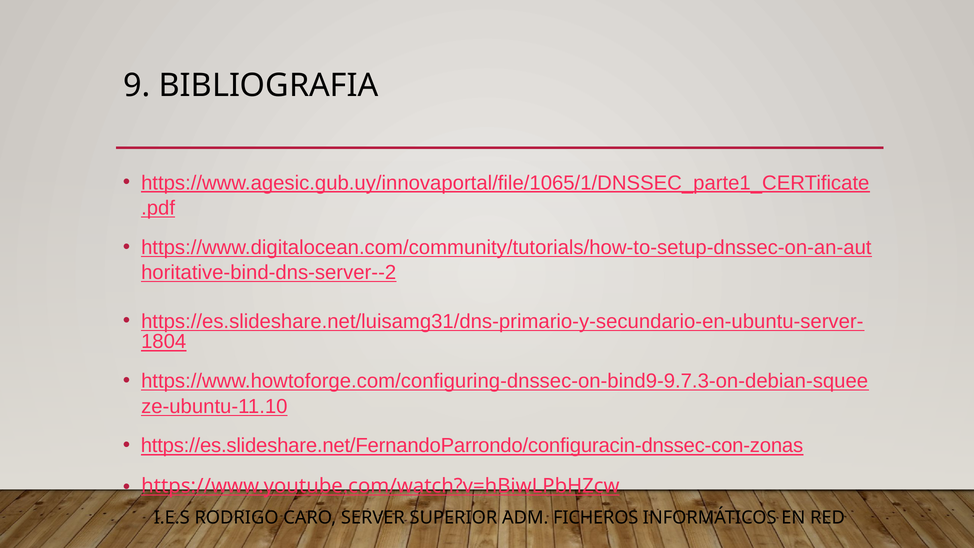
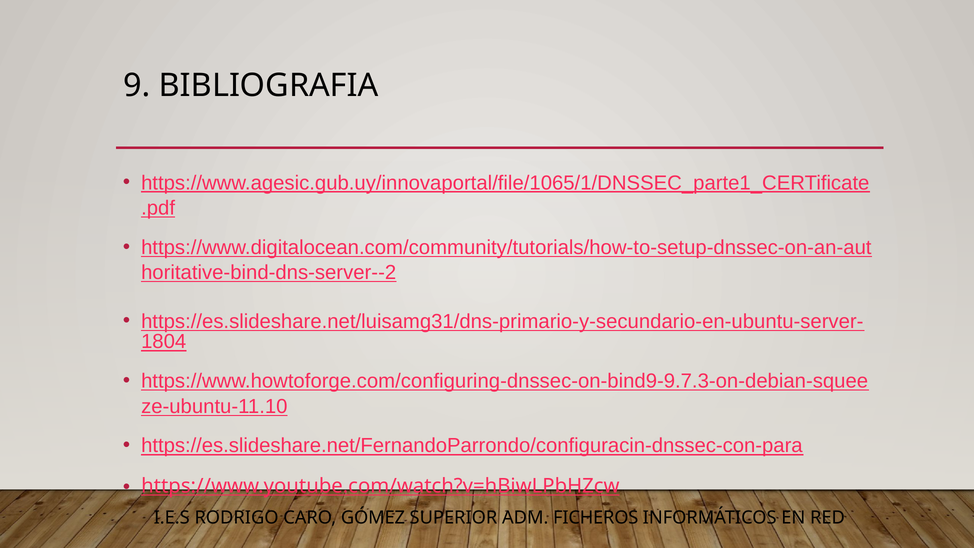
https://es.slideshare.net/FernandoParrondo/configuracin-dnssec-con-zonas: https://es.slideshare.net/FernandoParrondo/configuracin-dnssec-con-zonas -> https://es.slideshare.net/FernandoParrondo/configuracin-dnssec-con-para (472, 446)
SERVER: SERVER -> GÓMEZ (373, 518)
